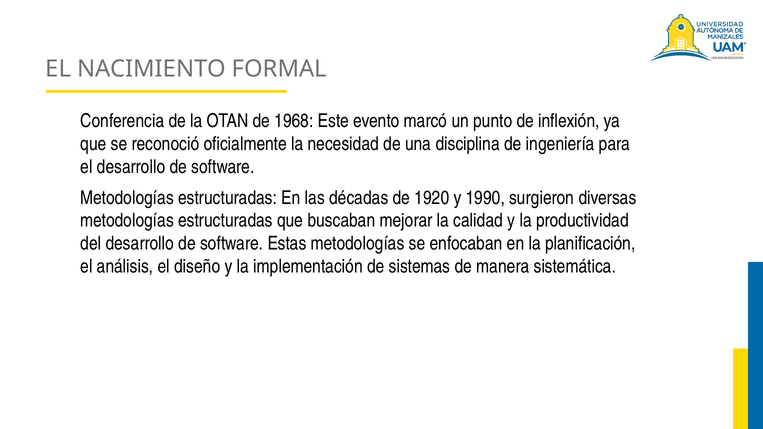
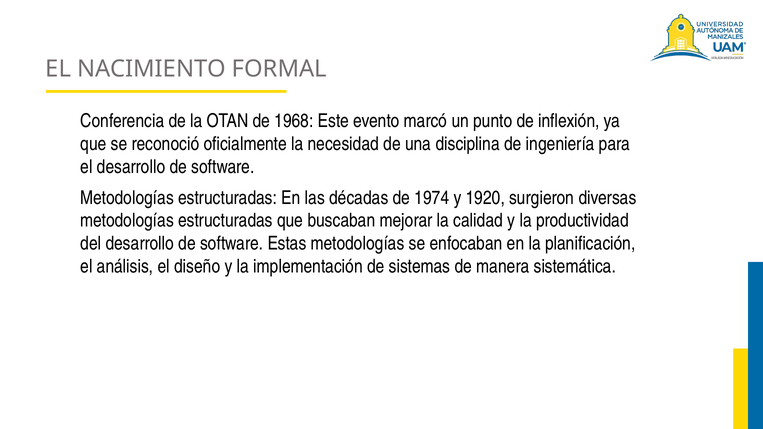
1920: 1920 -> 1974 (432, 198)
1990: 1990 -> 1920 (485, 198)
